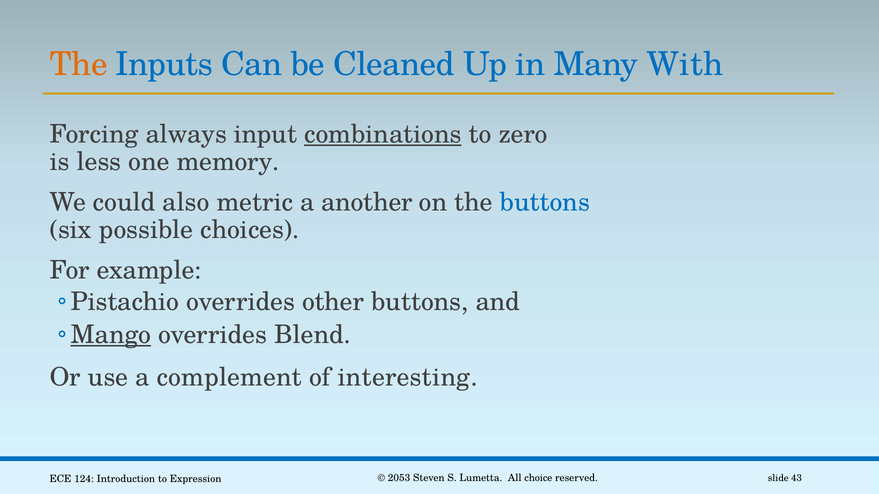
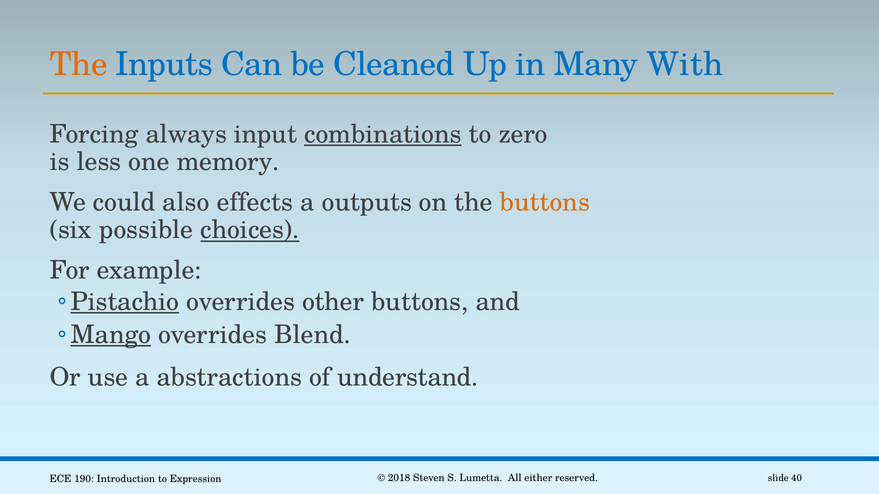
metric: metric -> effects (255, 203)
another: another -> outputs (367, 203)
buttons colour: blue -> orange (545, 203)
choices underline: none -> present (250, 230)
Pistachio underline: none -> present (125, 302)
complement: complement -> abstractions (229, 377)
interesting: interesting -> understand (408, 377)
2053: 2053 -> 2018 (399, 478)
choice: choice -> either (538, 478)
124: 124 -> 190 (84, 480)
43: 43 -> 40 (797, 478)
